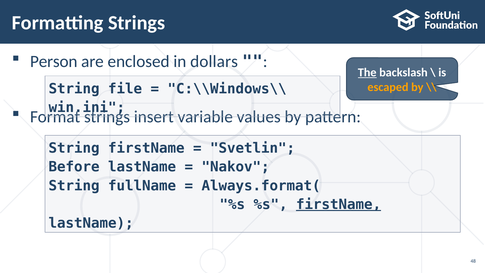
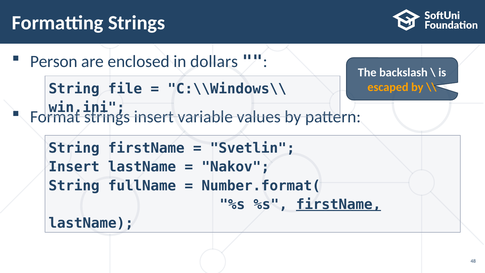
The underline: present -> none (367, 72)
Before: Before -> Insert (74, 167)
Always.format(: Always.format( -> Number.format( (261, 186)
